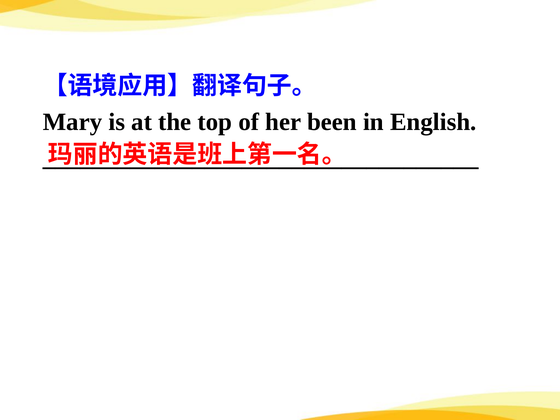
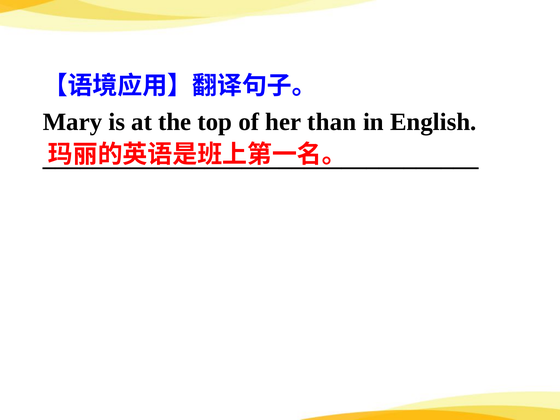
been: been -> than (332, 122)
